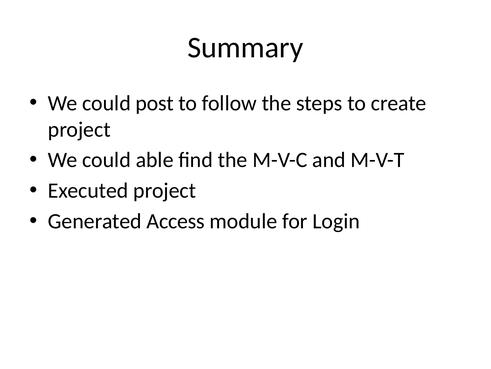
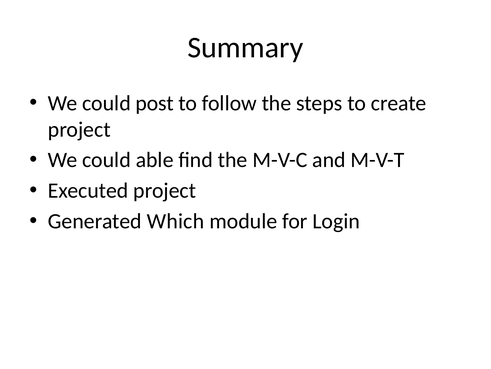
Access: Access -> Which (175, 221)
